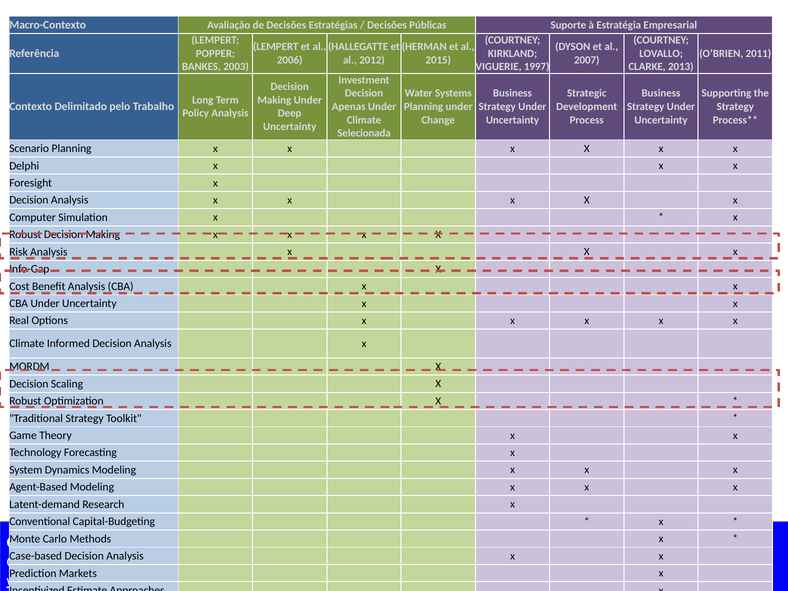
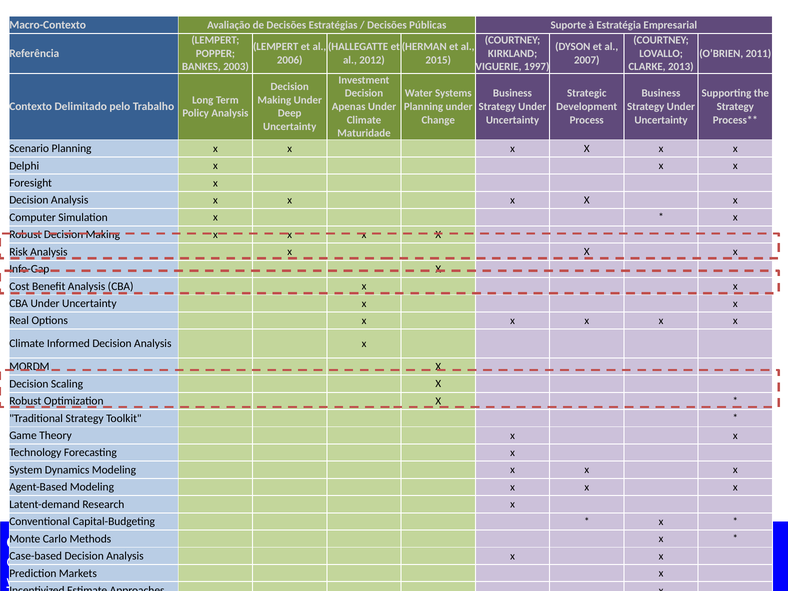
Selecionada: Selecionada -> Maturidade (364, 133)
